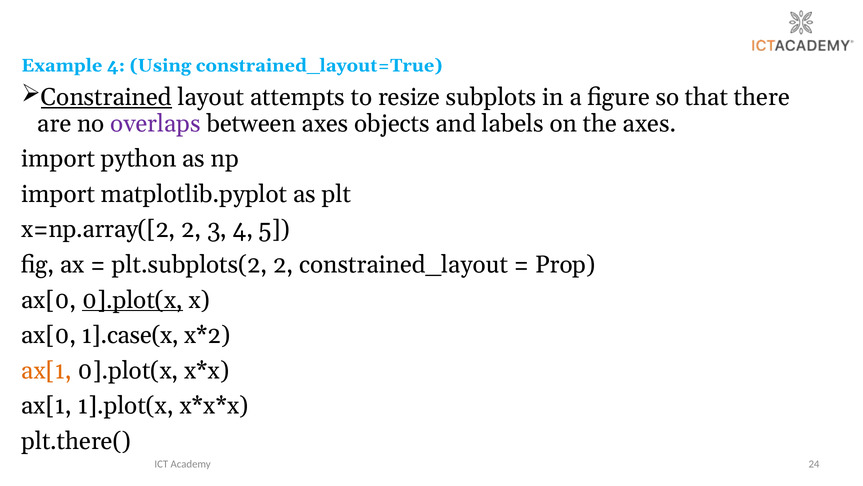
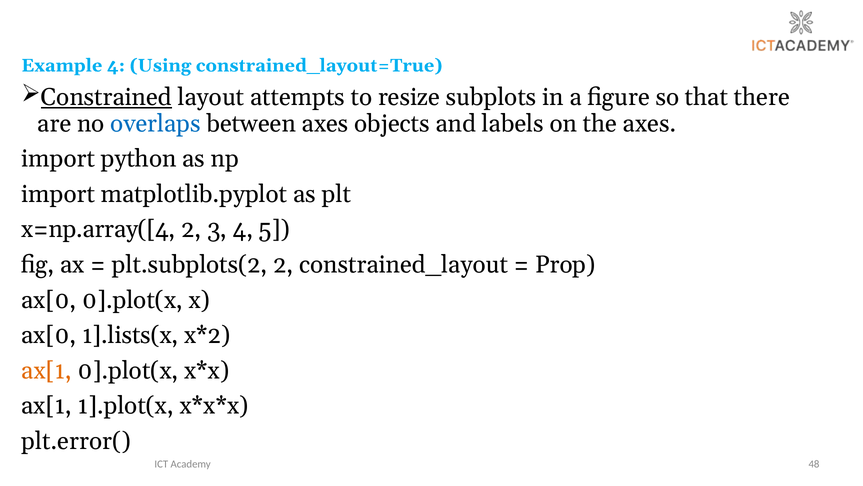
overlaps colour: purple -> blue (156, 123)
x=np.array([2: x=np.array([2 -> x=np.array([4 (98, 229)
0].plot(x underline: present -> none (132, 300)
1].case(x: 1].case(x -> 1].lists(x (130, 335)
plt.there(: plt.there( -> plt.error( (76, 441)
24: 24 -> 48 (814, 463)
